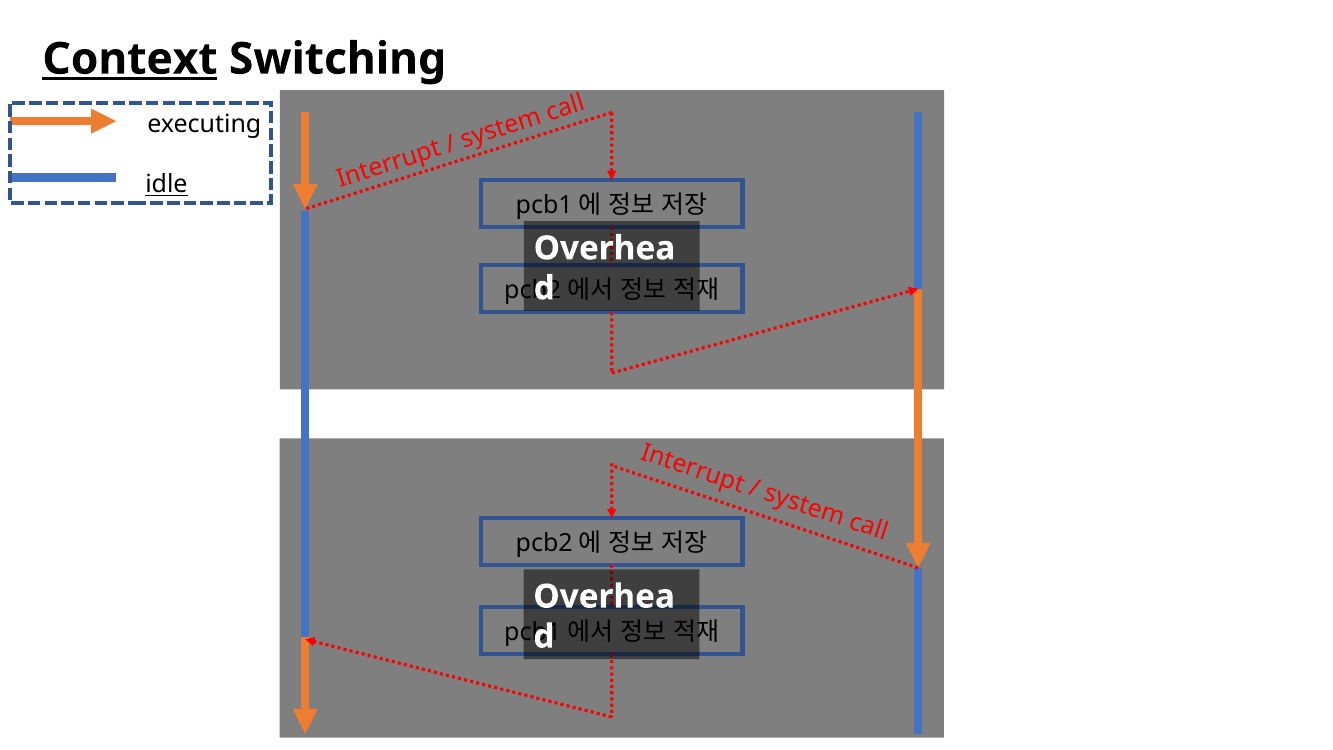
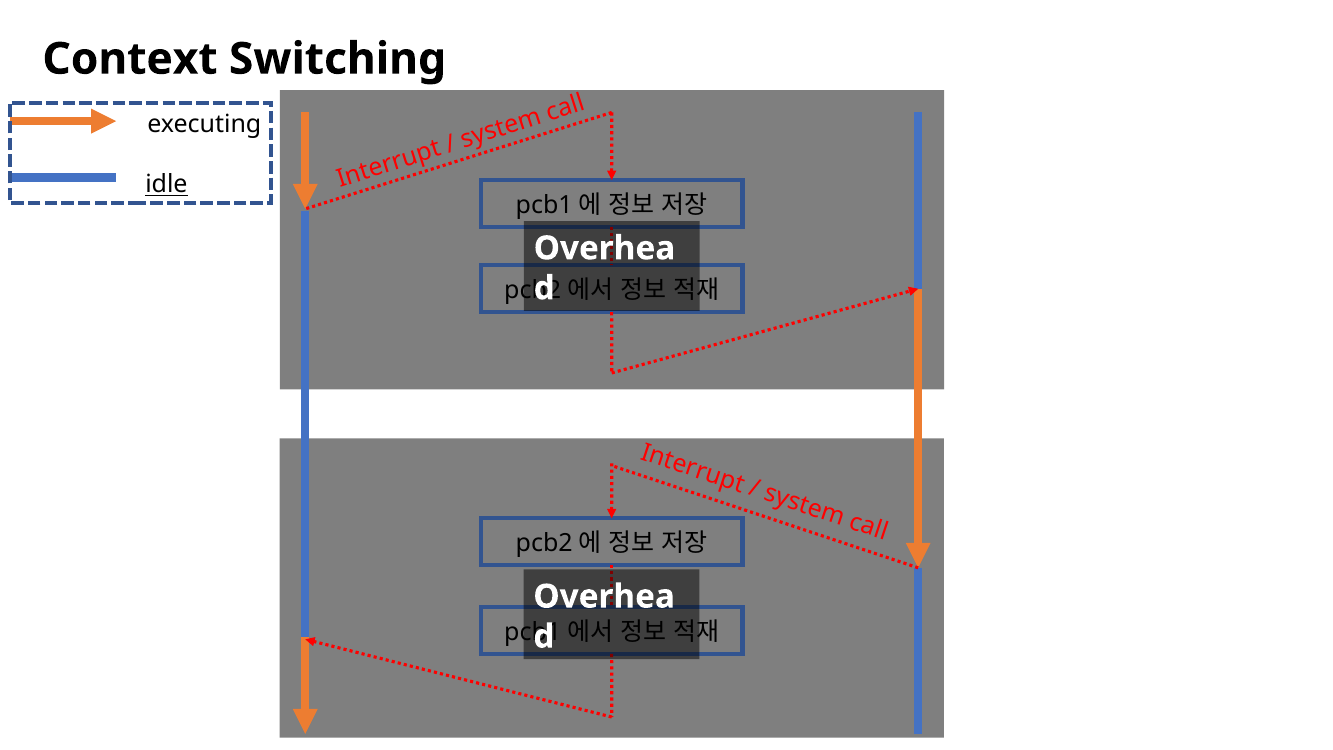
Context underline: present -> none (130, 59)
